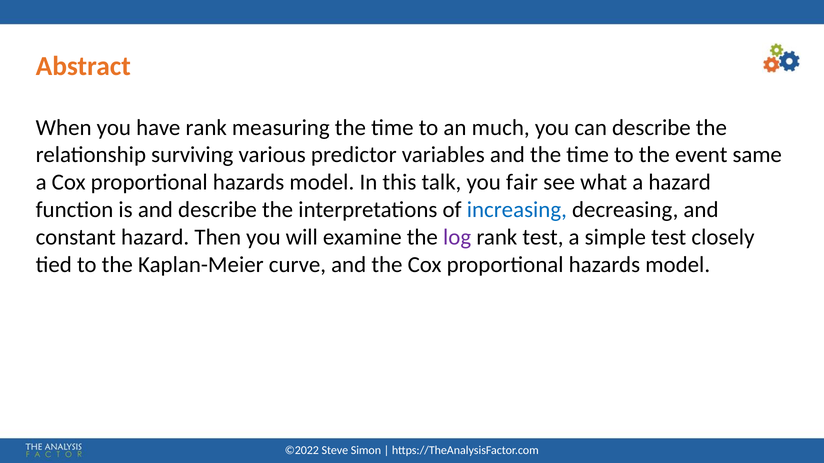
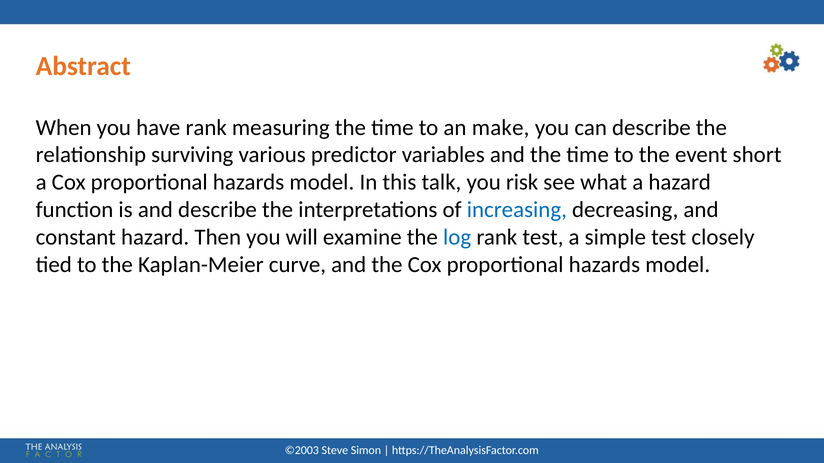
much: much -> make (501, 128)
same: same -> short (757, 155)
fair: fair -> risk (522, 183)
log colour: purple -> blue (457, 238)
©2022: ©2022 -> ©2003 (302, 451)
